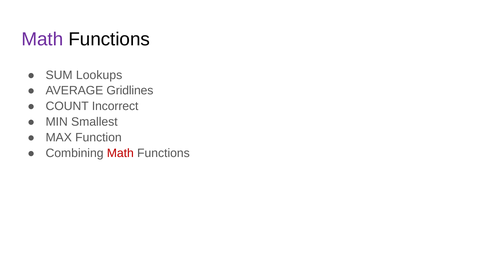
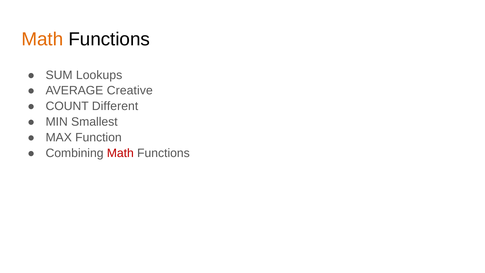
Math colour: purple -> orange (42, 39)
Gridlines: Gridlines -> Creative (130, 91)
Incorrect: Incorrect -> Different (115, 106)
